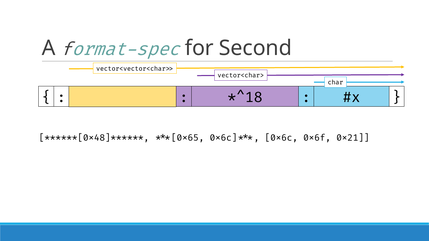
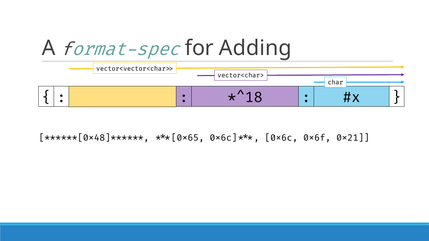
Second: Second -> Adding (255, 48)
